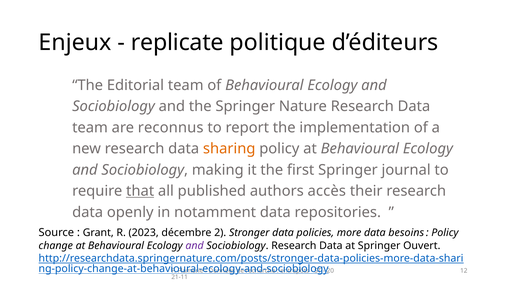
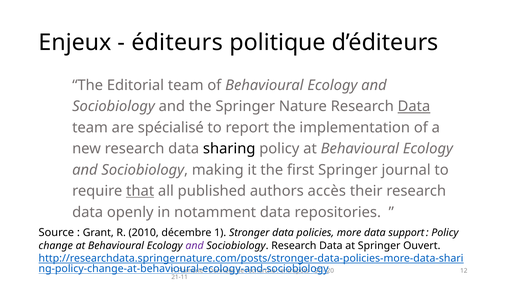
replicate: replicate -> éditeurs (177, 43)
Data underline: none -> present (414, 107)
reconnus: reconnus -> spécialisé (171, 128)
sharing colour: orange -> black (229, 149)
2023: 2023 -> 2010 (144, 233)
2: 2 -> 1 (220, 233)
besoins: besoins -> support (406, 233)
